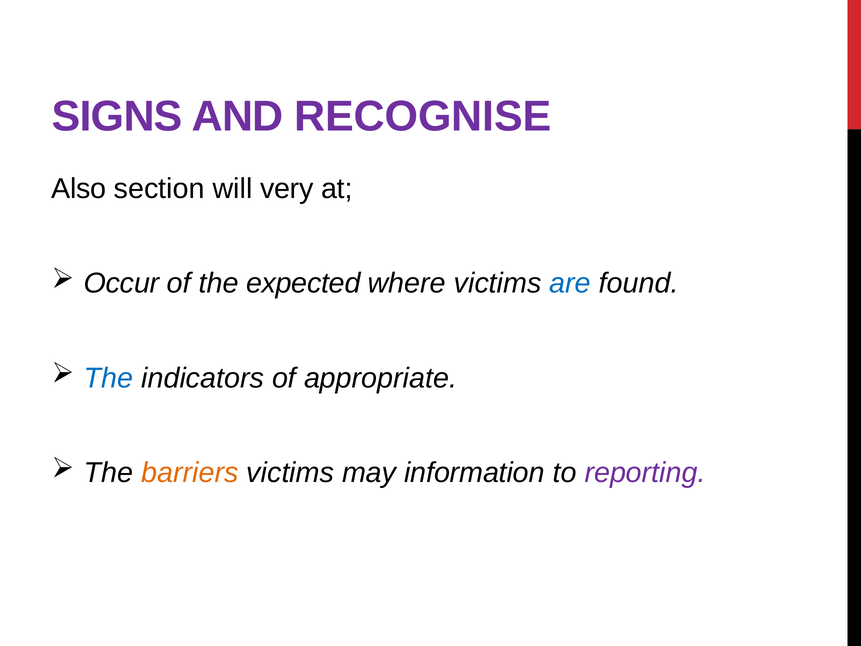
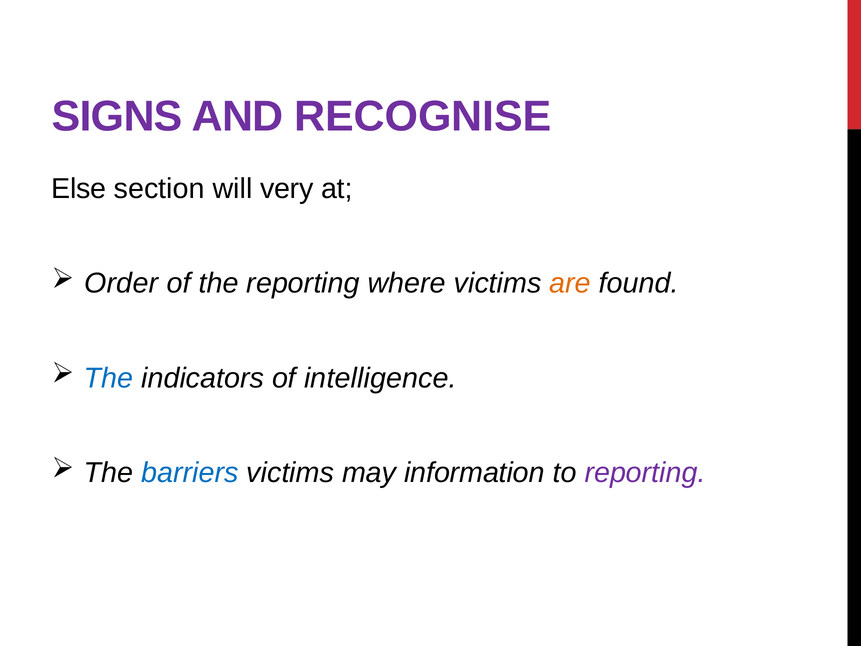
Also: Also -> Else (79, 189)
Occur: Occur -> Order (121, 283)
the expected: expected -> reporting (303, 283)
are colour: blue -> orange (570, 283)
appropriate: appropriate -> intelligence (380, 378)
barriers colour: orange -> blue (190, 473)
